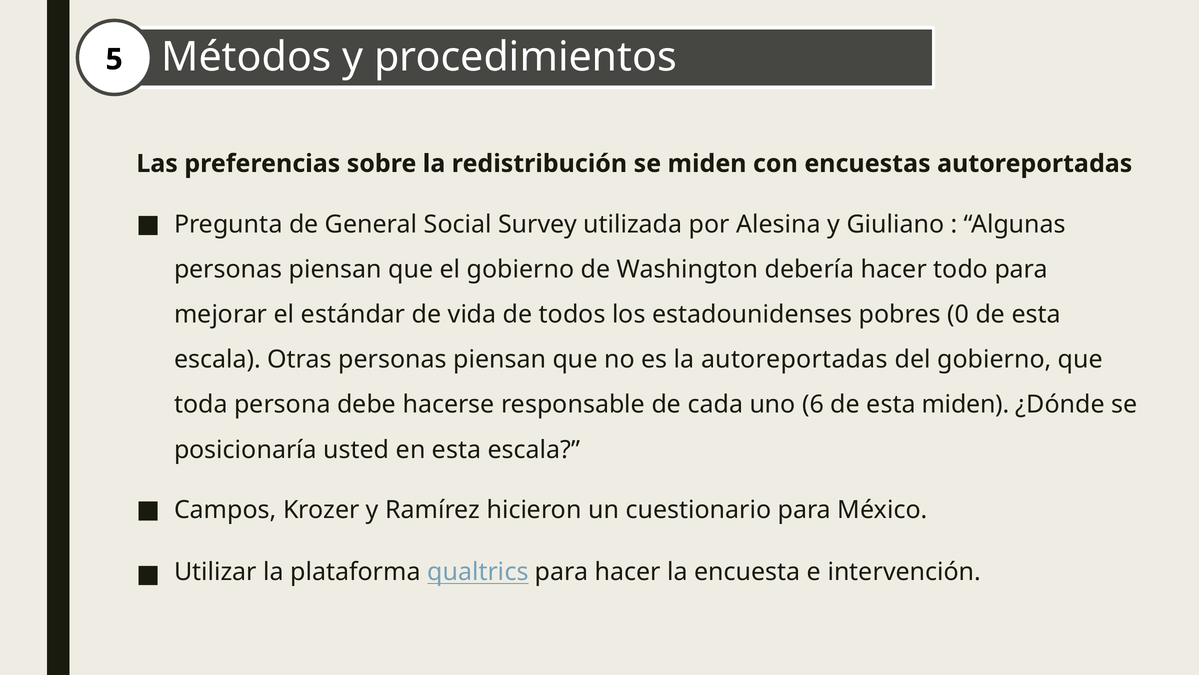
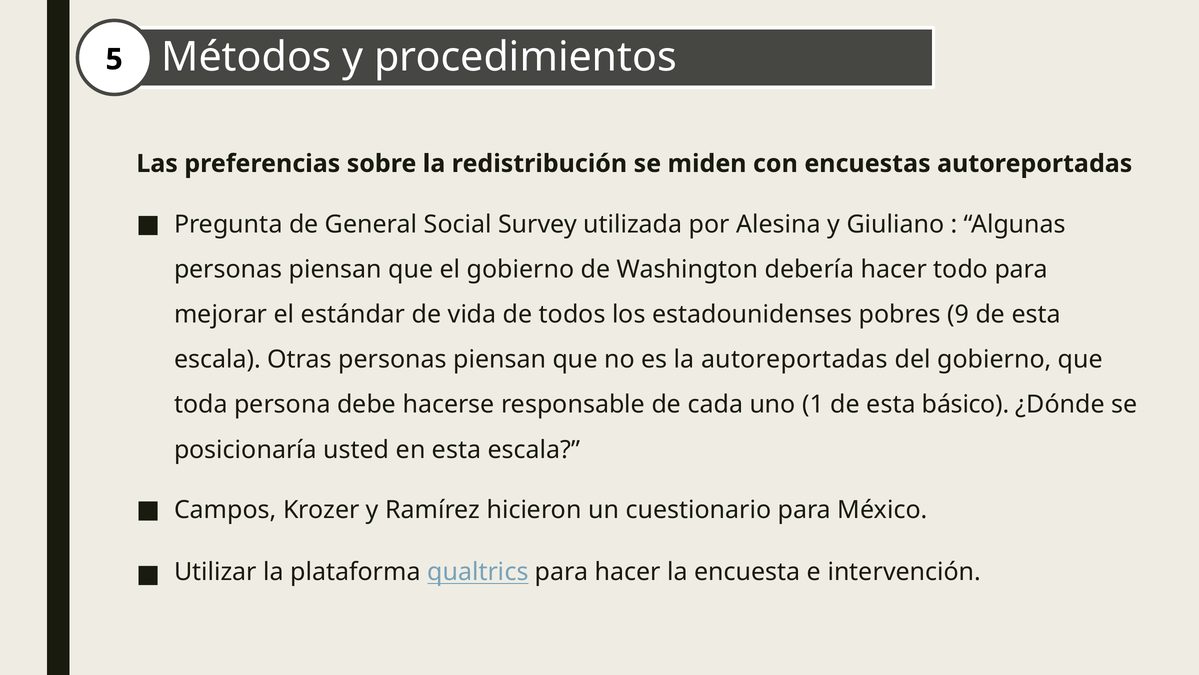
0: 0 -> 9 (958, 314)
6: 6 -> 1 (813, 404)
esta miden: miden -> básico (966, 404)
